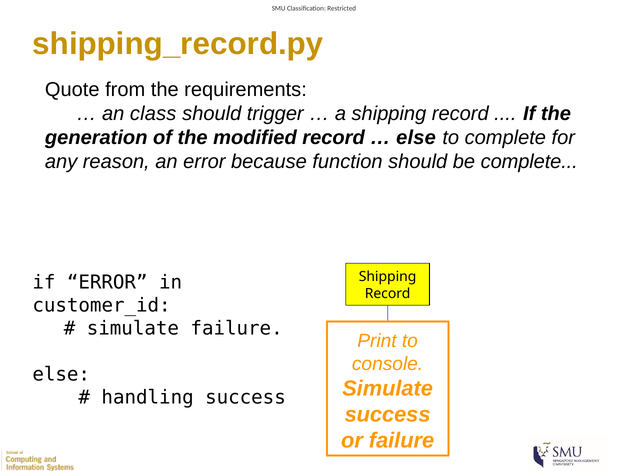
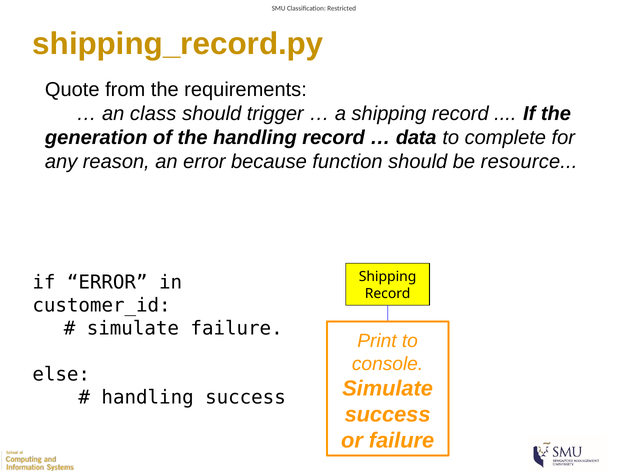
the modified: modified -> handling (255, 138)
else: else -> data (416, 138)
be complete: complete -> resource (529, 162)
